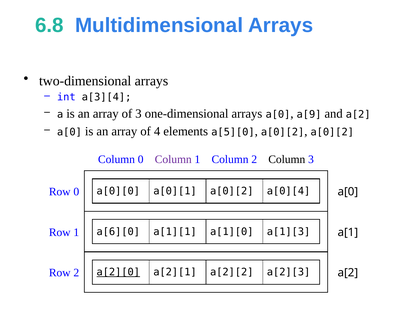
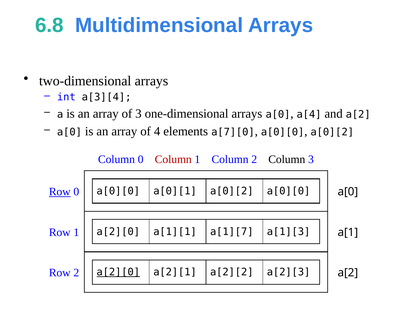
a[9: a[9 -> a[4 (309, 114)
a[5][0: a[5][0 -> a[7][0 (233, 132)
a[0][2: a[0][2 -> a[0][0 (283, 132)
Column colour: purple -> red (173, 159)
Row underline: none -> present (60, 192)
a[0][2 a[0][4: a[0][4 -> a[0][0 (289, 191)
a[6][0: a[6][0 -> a[2][0 (118, 232)
a[1][0: a[1][0 -> a[1][7 (232, 232)
